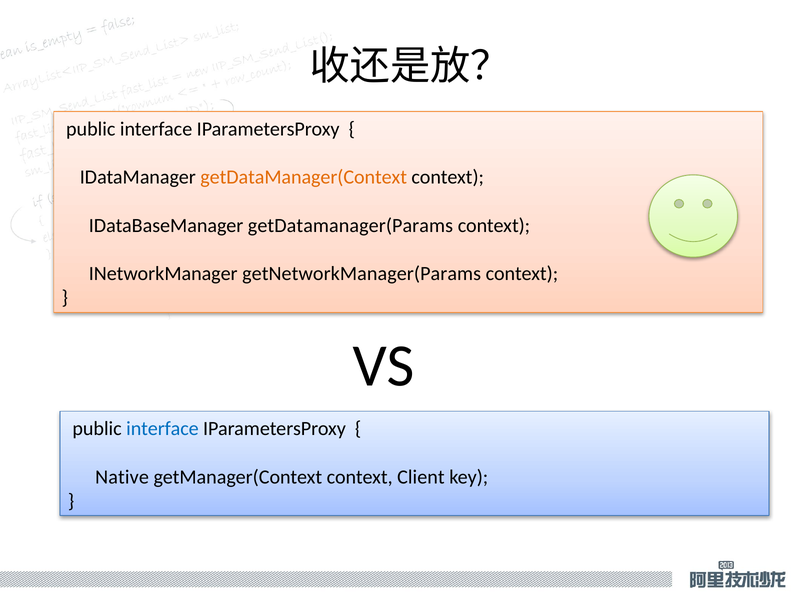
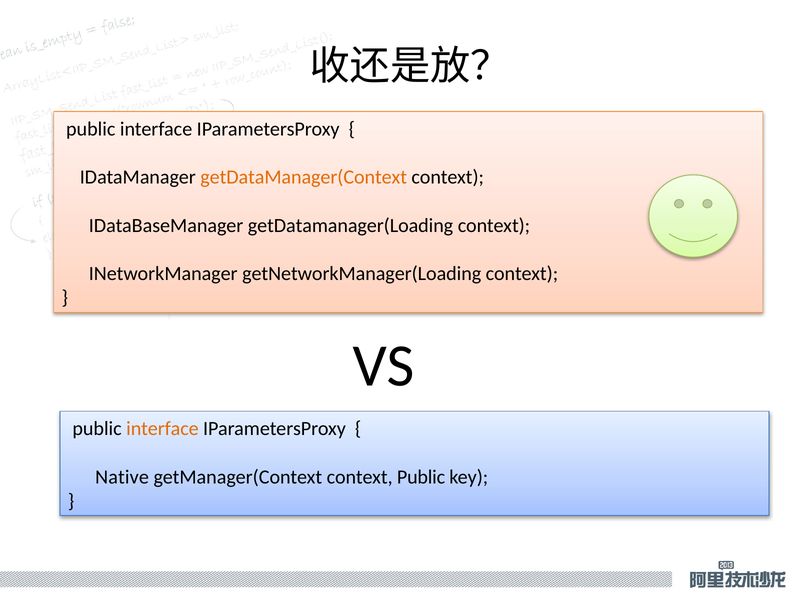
getDatamanager(Params: getDatamanager(Params -> getDatamanager(Loading (351, 225)
getNetworkManager(Params: getNetworkManager(Params -> getNetworkManager(Loading (362, 274)
interface colour: blue -> orange (162, 429)
context Client: Client -> Public (421, 477)
